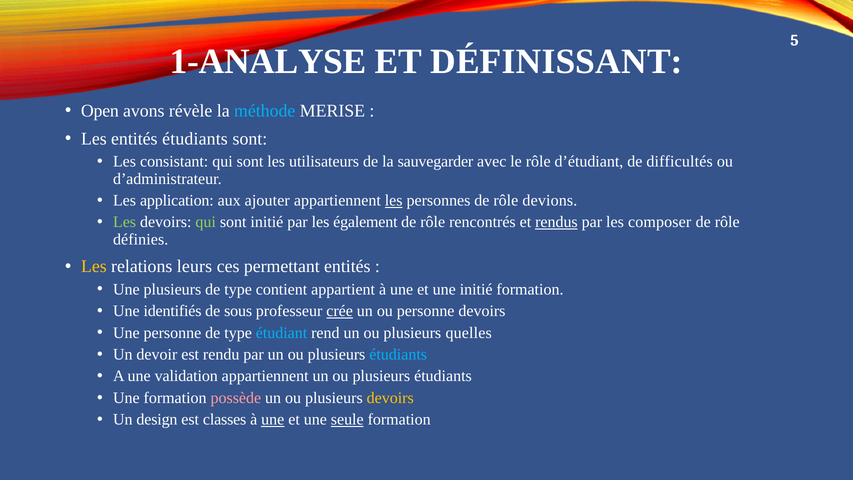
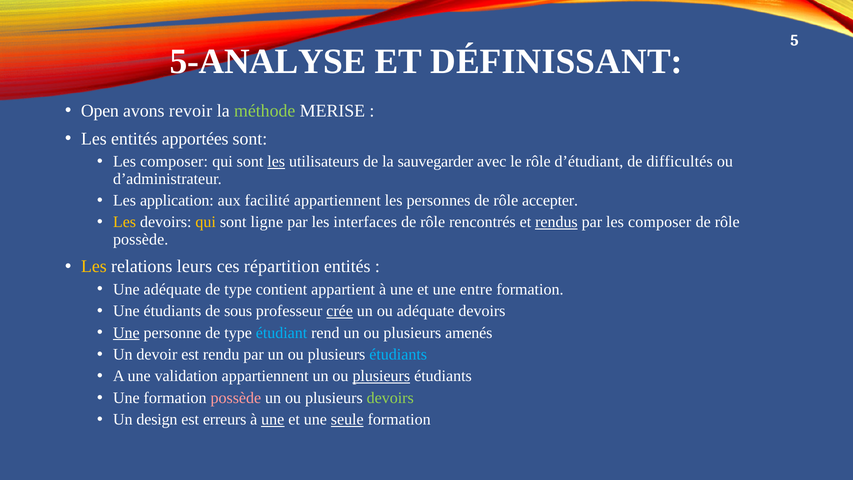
1-ANALYSE: 1-ANALYSE -> 5-ANALYSE (268, 61)
révèle: révèle -> revoir (191, 111)
méthode colour: light blue -> light green (265, 111)
entités étudiants: étudiants -> apportées (195, 139)
consistant: consistant -> composer (174, 161)
les underline: none -> present (276, 161)
ajouter: ajouter -> facilité (267, 200)
les underline: present -> none (394, 200)
devions: devions -> accepter (550, 200)
Les colour: light green -> yellow (125, 222)
qui colour: light green -> yellow (206, 222)
sont initié: initié -> ligne (267, 222)
également: également -> interfaces (365, 222)
définies: définies -> possède (141, 239)
permettant: permettant -> répartition (282, 267)
Une plusieurs: plusieurs -> adéquate (172, 289)
une initié: initié -> entre (476, 289)
Une identifiés: identifiés -> étudiants (172, 311)
ou personne: personne -> adéquate (426, 311)
Une underline: none -> present (126, 333)
quelles: quelles -> amenés (469, 333)
plusieurs underline: none -> present (381, 376)
devoirs colour: yellow -> light green (390, 398)
classes: classes -> erreurs (225, 419)
